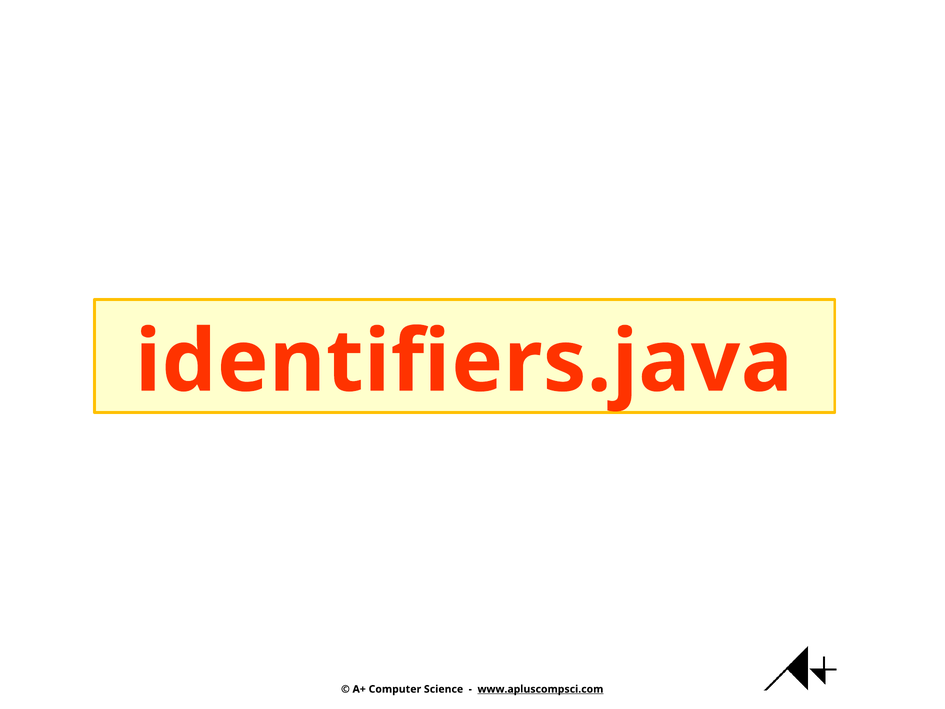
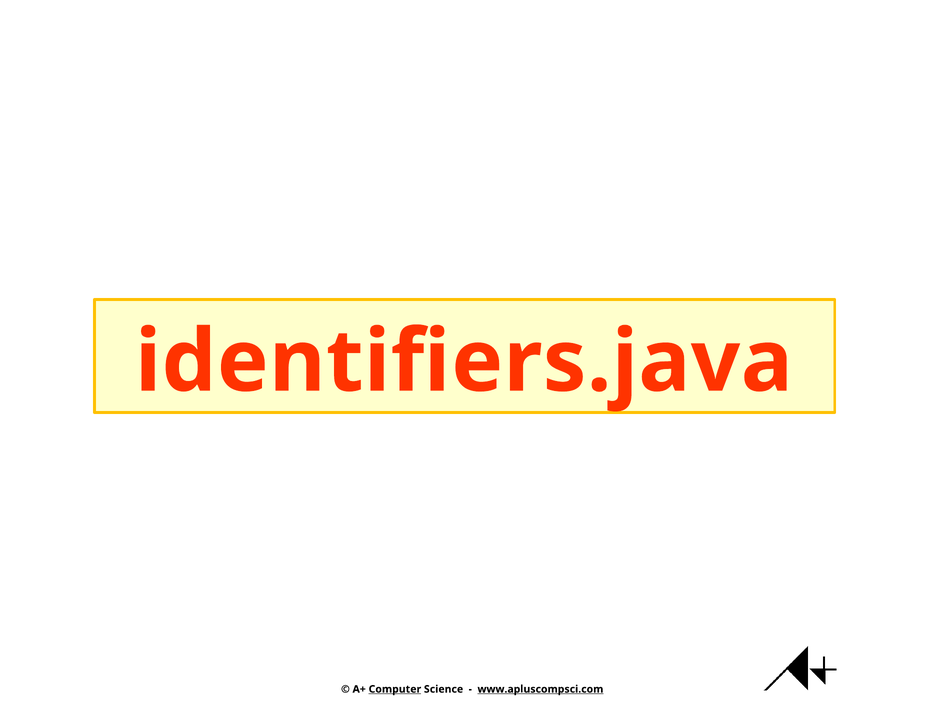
Computer underline: none -> present (395, 689)
